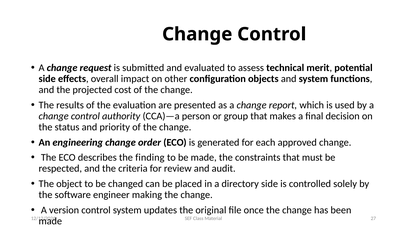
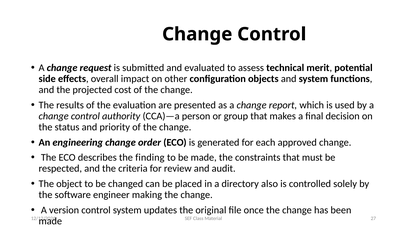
directory side: side -> also (270, 184)
